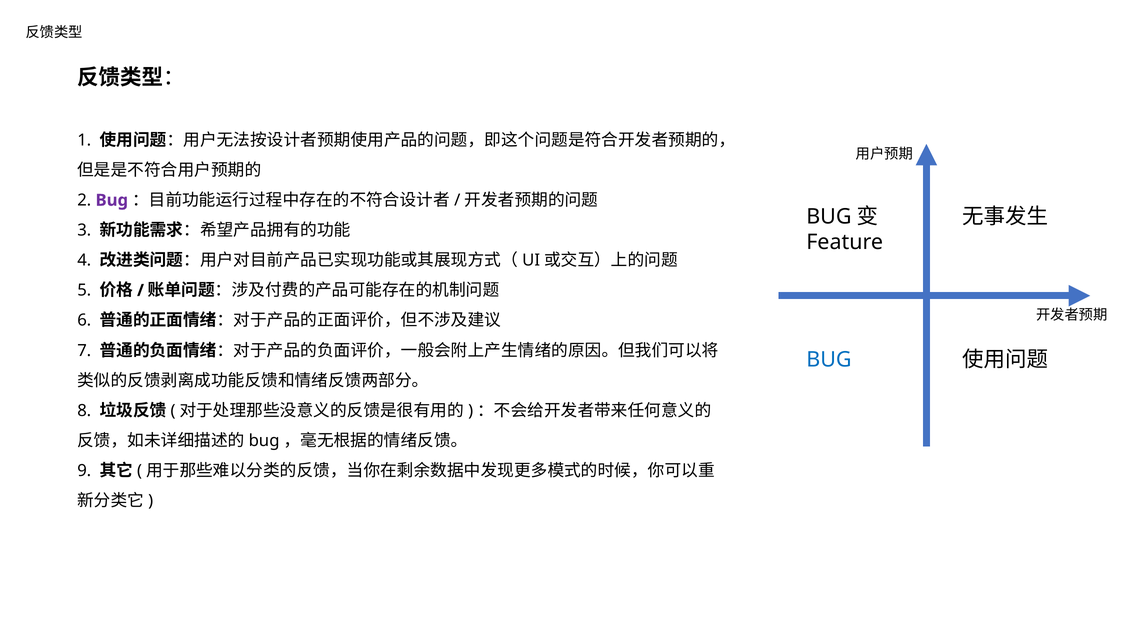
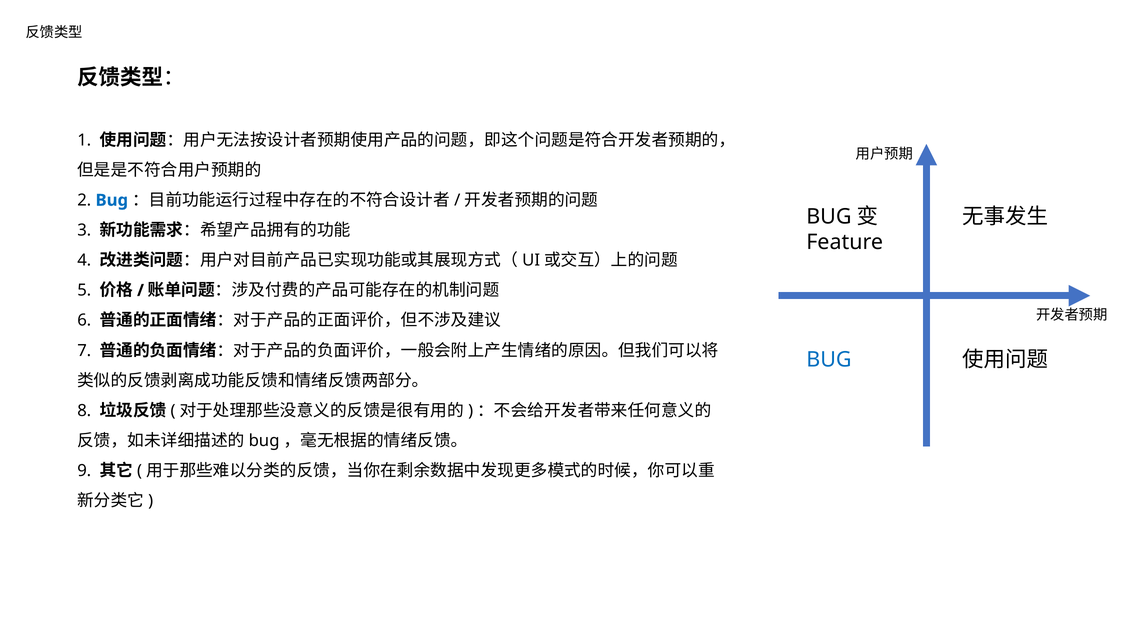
Bug colour: purple -> blue (112, 200)
